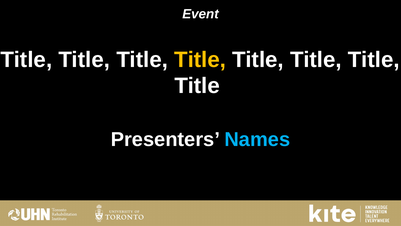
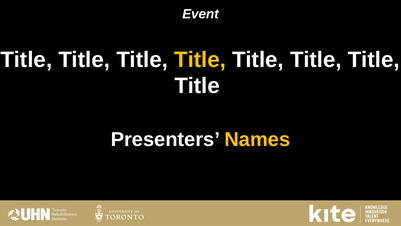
Names colour: light blue -> yellow (257, 139)
